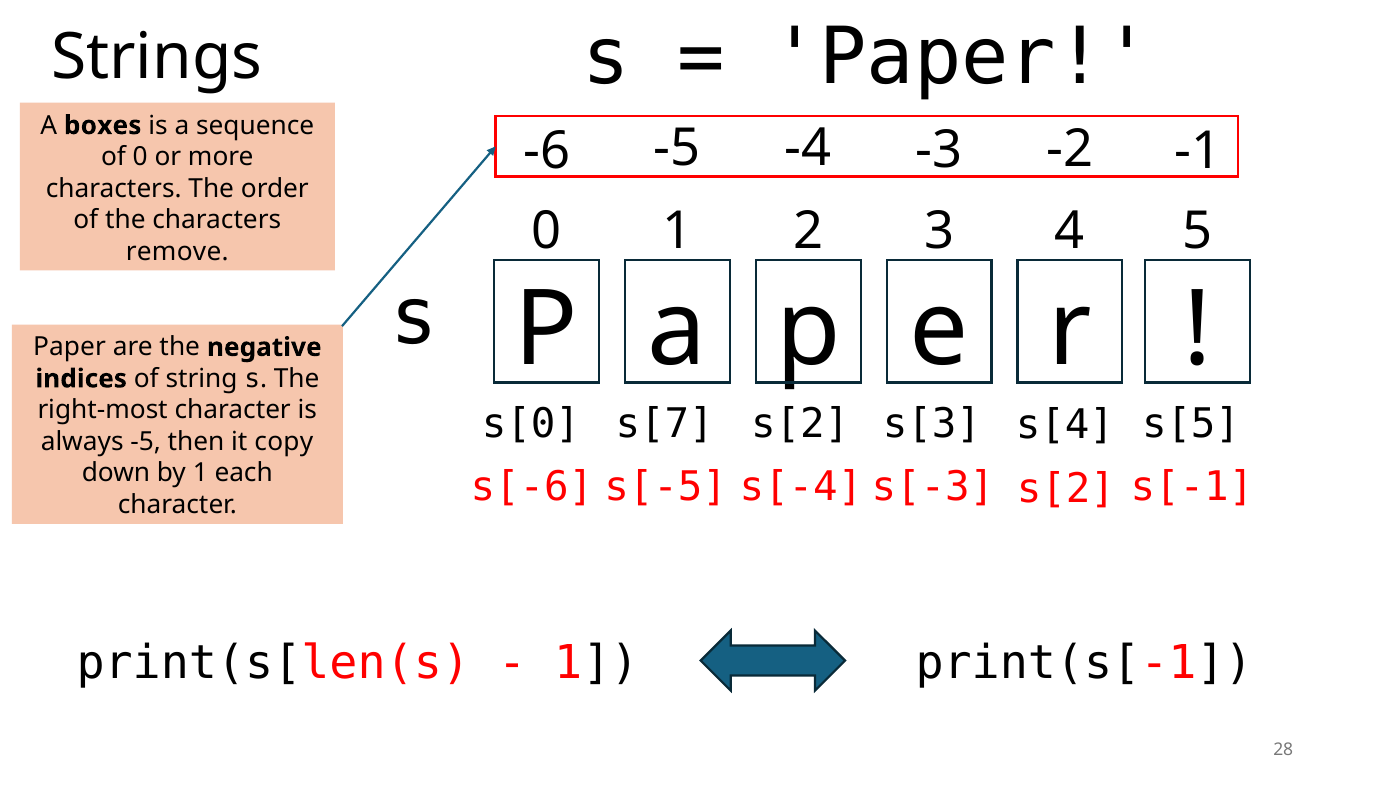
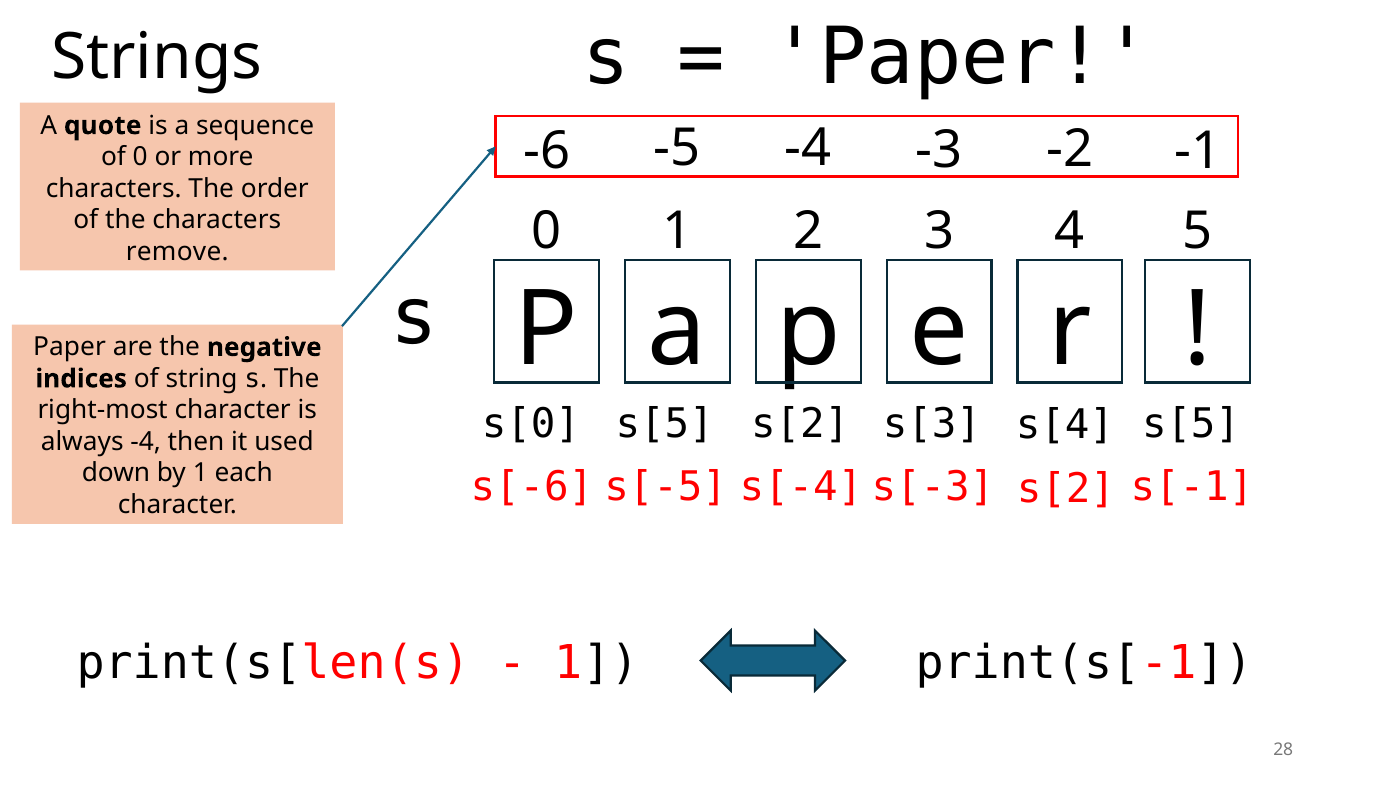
boxes: boxes -> quote (103, 126)
s[0 s[7: s[7 -> s[5 (665, 424)
always -5: -5 -> -4 (146, 442)
copy: copy -> used (284, 442)
